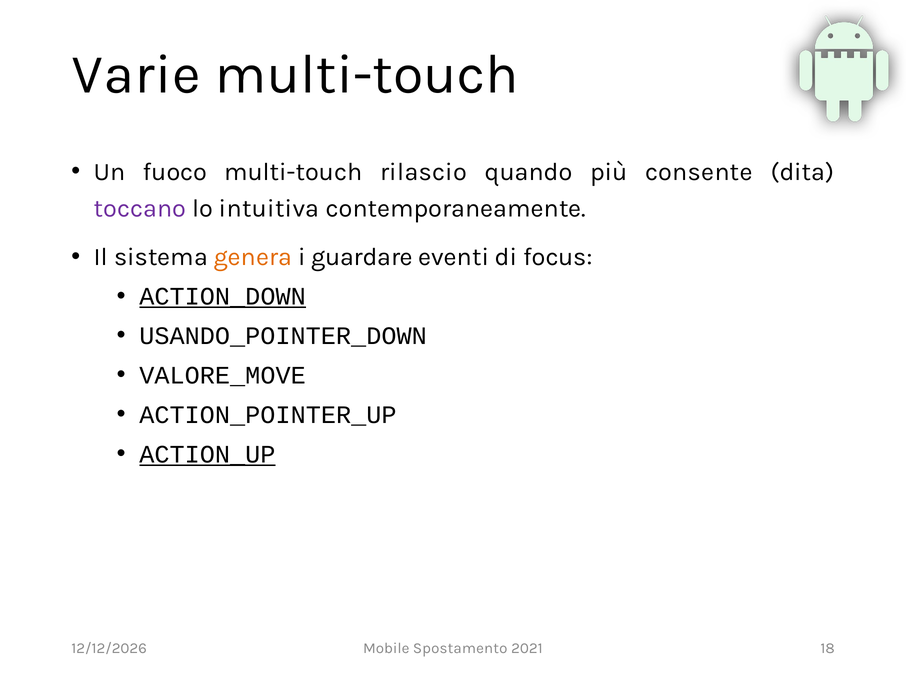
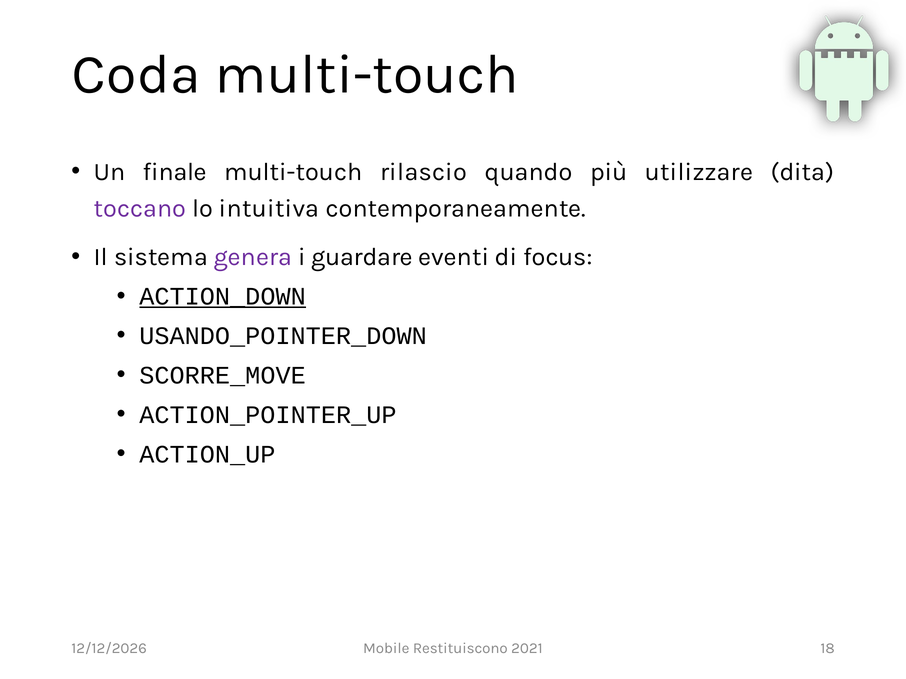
Varie: Varie -> Coda (136, 74)
fuoco: fuoco -> finale (175, 172)
consente: consente -> utilizzare (699, 172)
genera colour: orange -> purple (253, 257)
VALORE_MOVE: VALORE_MOVE -> SCORRE_MOVE (223, 376)
ACTION_UP underline: present -> none (207, 455)
Spostamento: Spostamento -> Restituiscono (460, 649)
